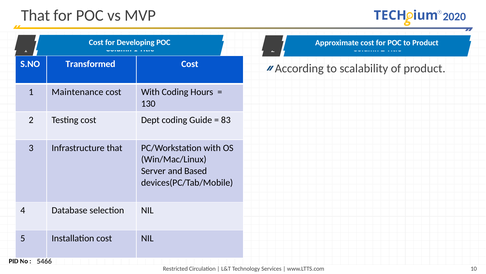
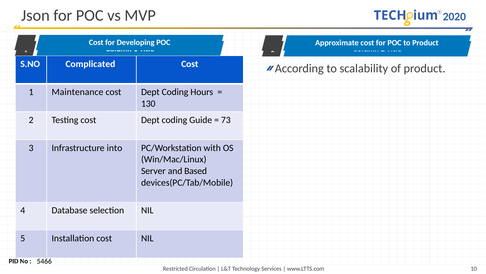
That: That -> Json (35, 16)
Transformed: Transformed -> Complicated (90, 64)
With: With -> Dept (150, 92)
83: 83 -> 73 (226, 120)
Infrastructure that: that -> into (114, 148)
